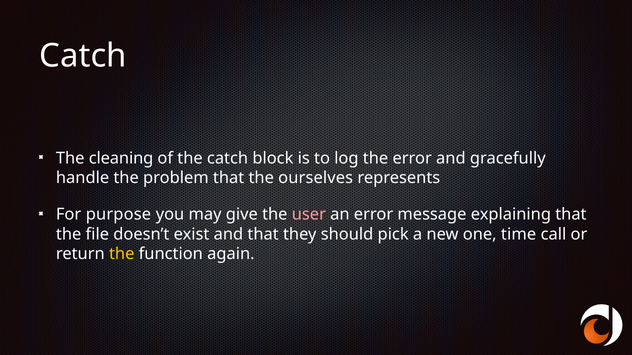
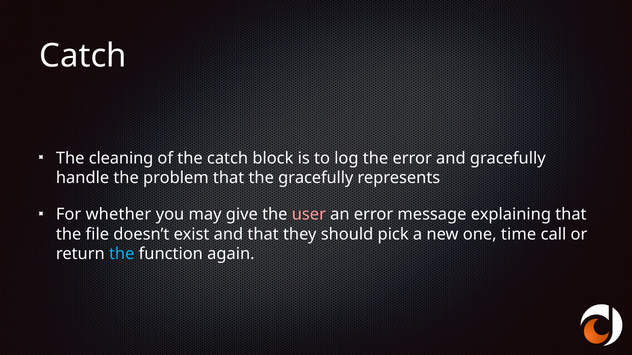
the ourselves: ourselves -> gracefully (316, 178)
purpose: purpose -> whether (118, 215)
the colour: yellow -> light blue (122, 254)
